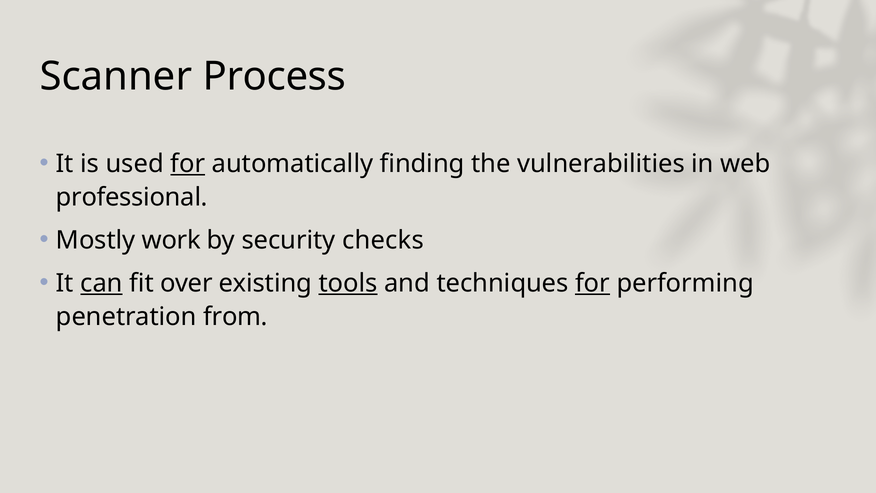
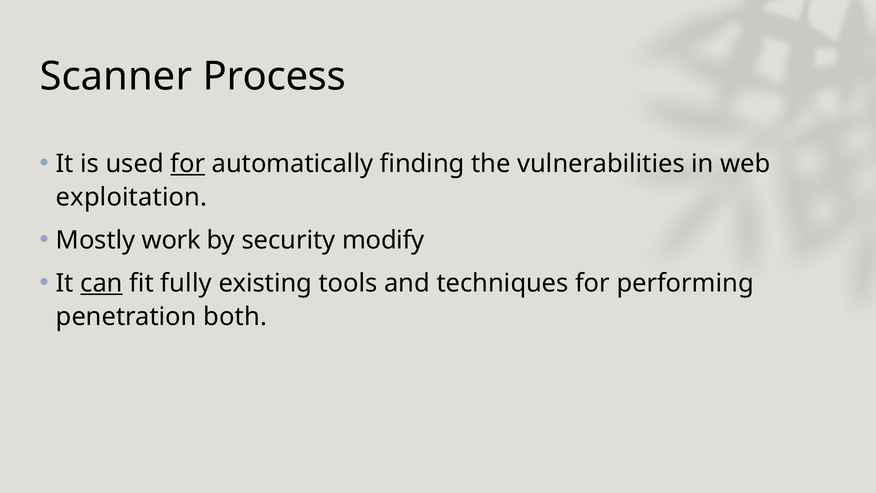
professional: professional -> exploitation (132, 197)
checks: checks -> modify (383, 240)
over: over -> fully (186, 283)
tools underline: present -> none (348, 283)
for underline: present -> none (593, 283)
from: from -> both (235, 317)
